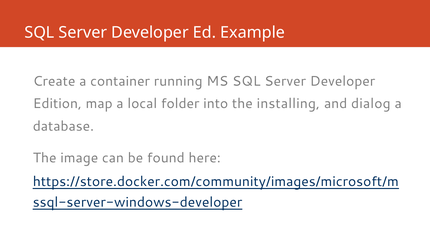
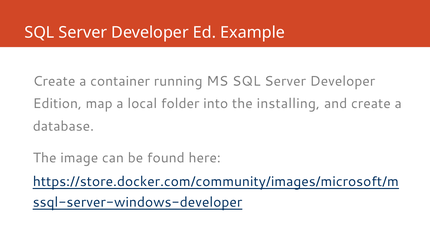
and dialog: dialog -> create (371, 104)
